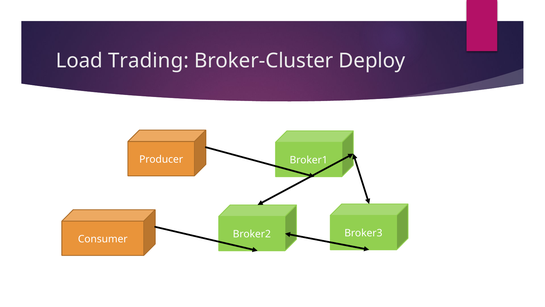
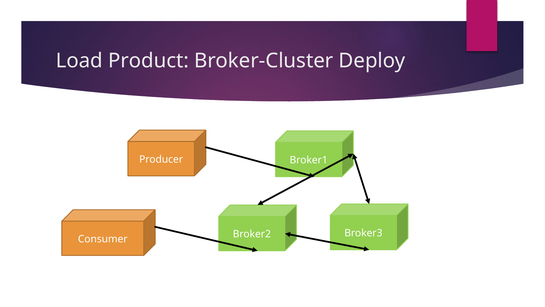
Trading: Trading -> Product (149, 61)
